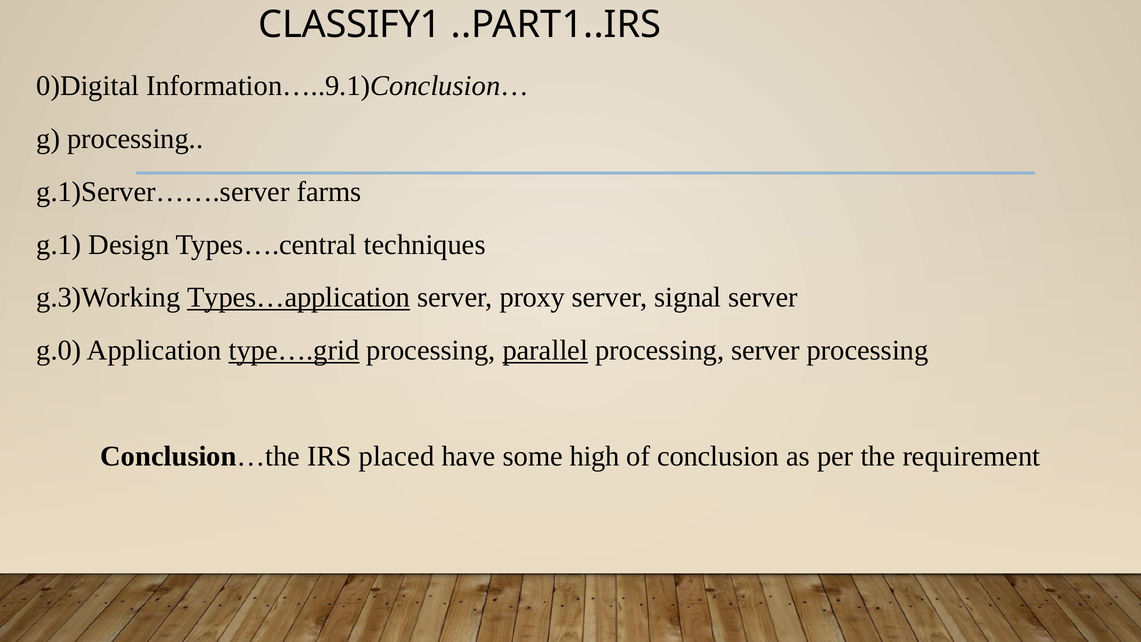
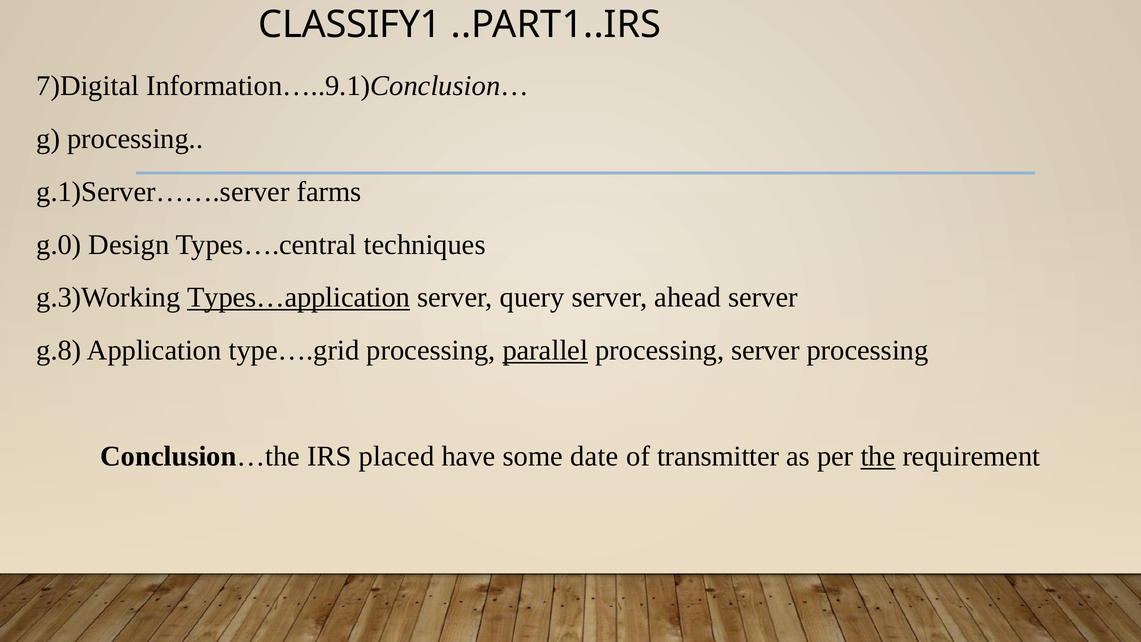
0)Digital: 0)Digital -> 7)Digital (88, 86)
g.1: g.1 -> g.0 (59, 245)
proxy: proxy -> query (532, 297)
signal: signal -> ahead (688, 297)
g.0: g.0 -> g.8 (59, 350)
type….grid underline: present -> none (294, 350)
high: high -> date (594, 456)
conclusion: conclusion -> transmitter (718, 456)
the underline: none -> present (878, 456)
